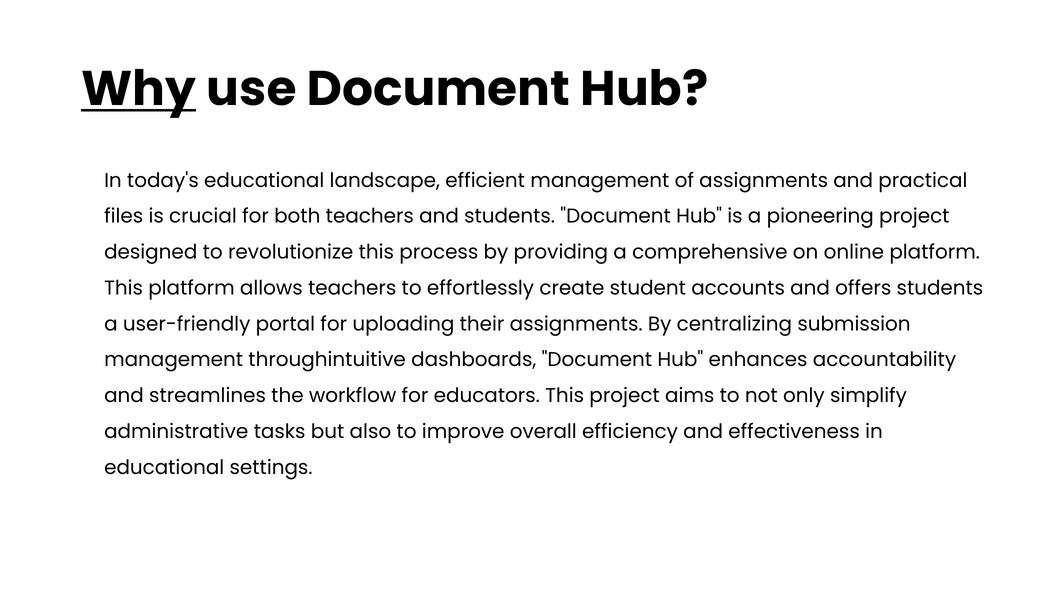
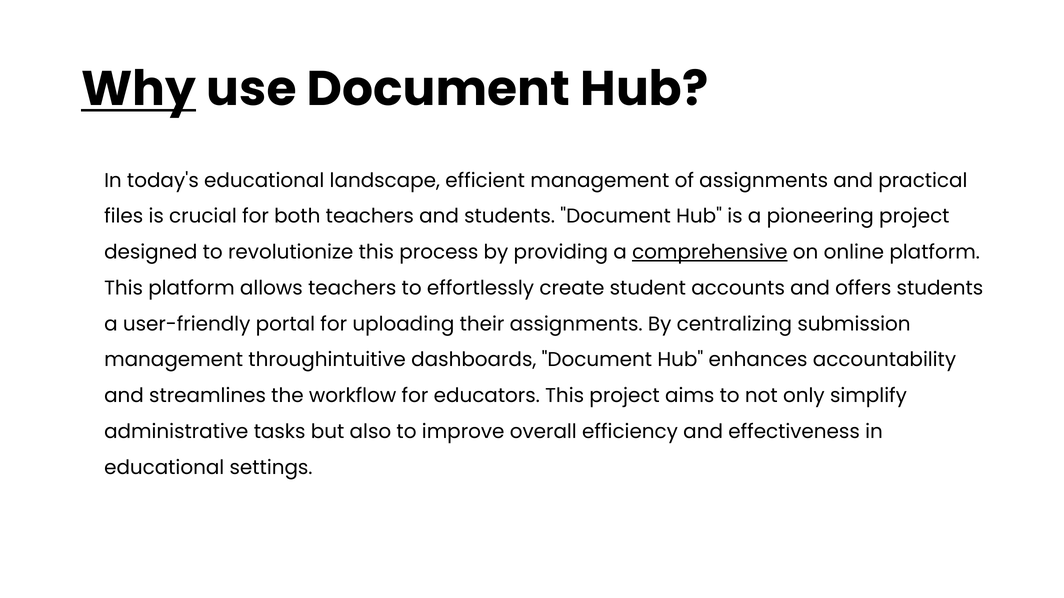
comprehensive underline: none -> present (710, 252)
